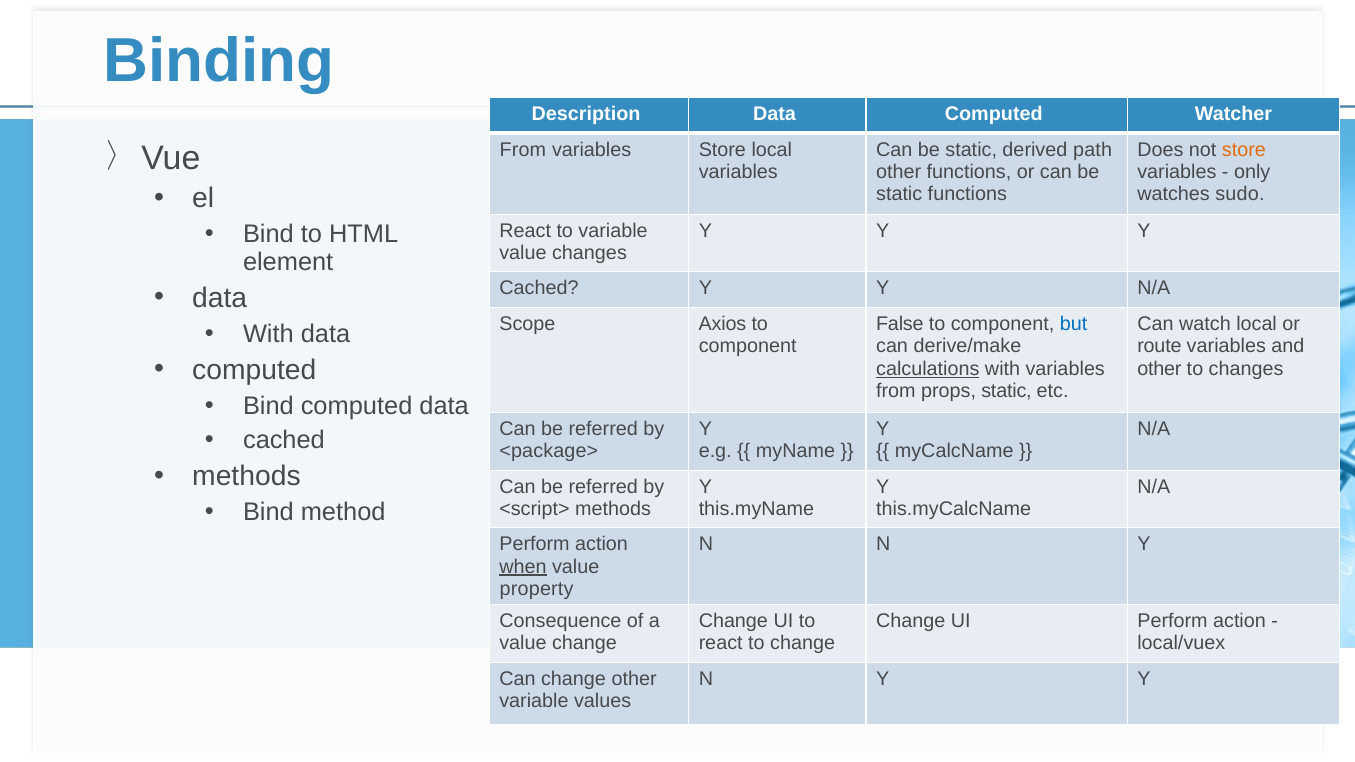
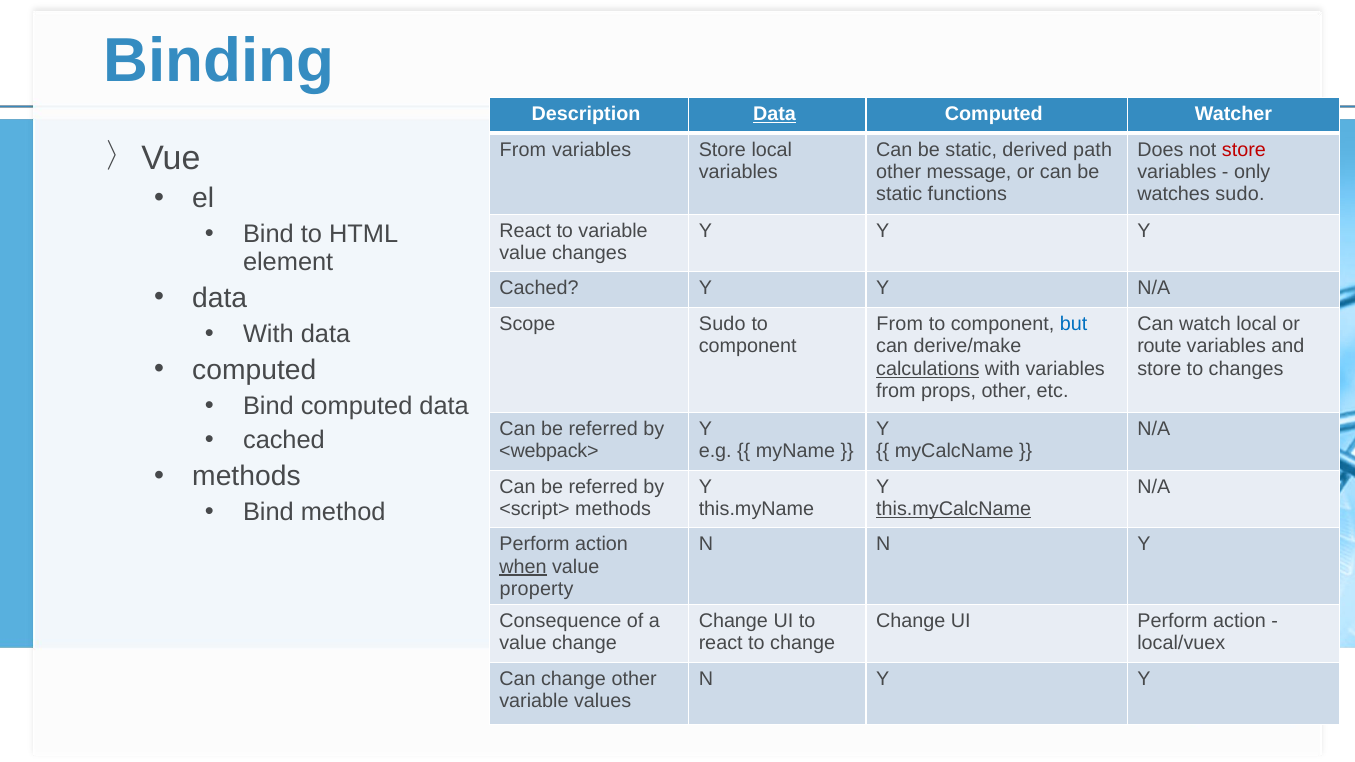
Data underline: none -> present (775, 114)
store colour: orange -> red (1244, 150)
other functions: functions -> message (969, 172)
Scope Axios: Axios -> Sudo (722, 324)
False: False -> From (900, 324)
other: other -> store (1159, 369)
props static: static -> other (1006, 391)
<package>: <package> -> <webpack> (549, 451)
this.myCalcName underline: none -> present (954, 509)
